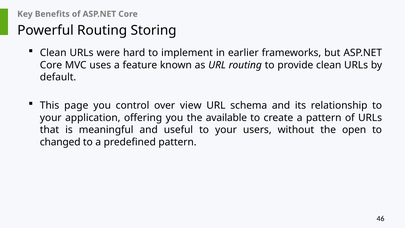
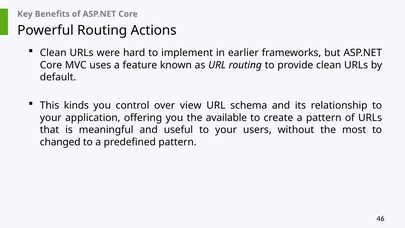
Storing: Storing -> Actions (154, 30)
page: page -> kinds (76, 105)
open: open -> most (354, 130)
